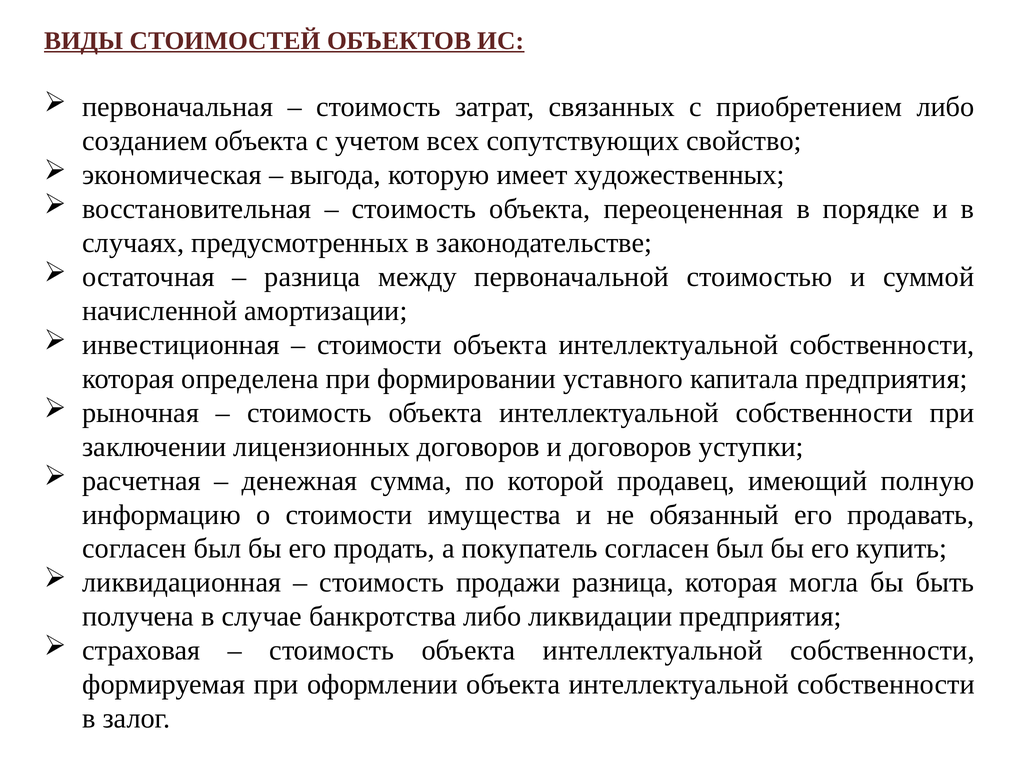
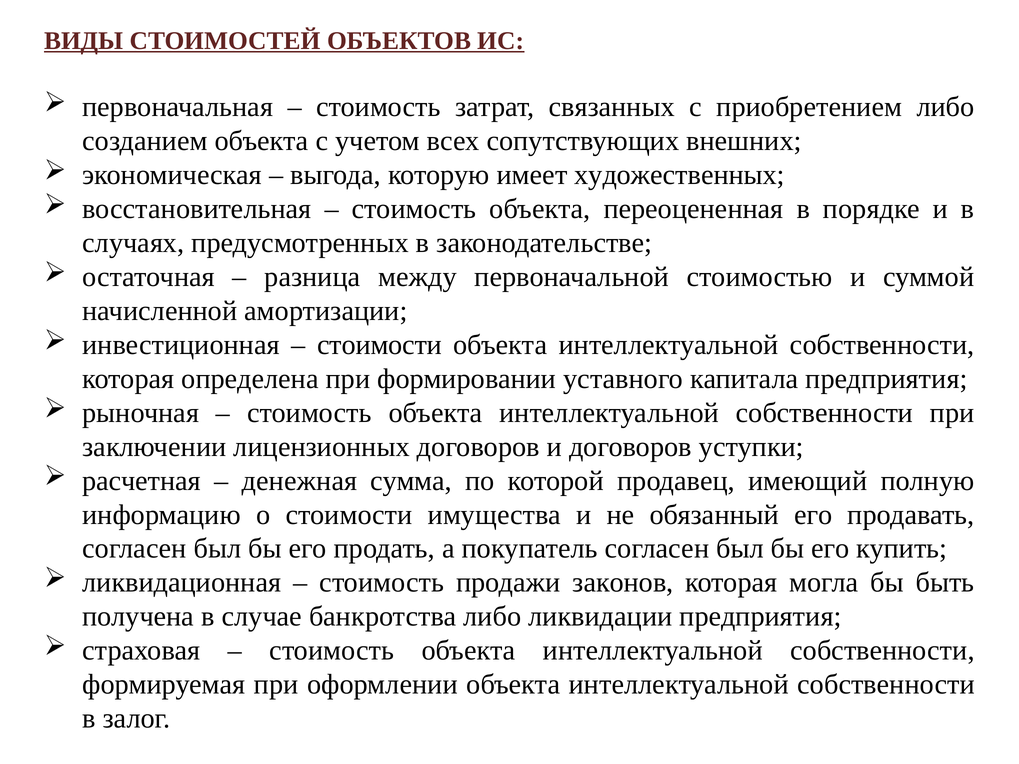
свойство: свойство -> внешних (744, 141)
продажи разница: разница -> законов (623, 583)
